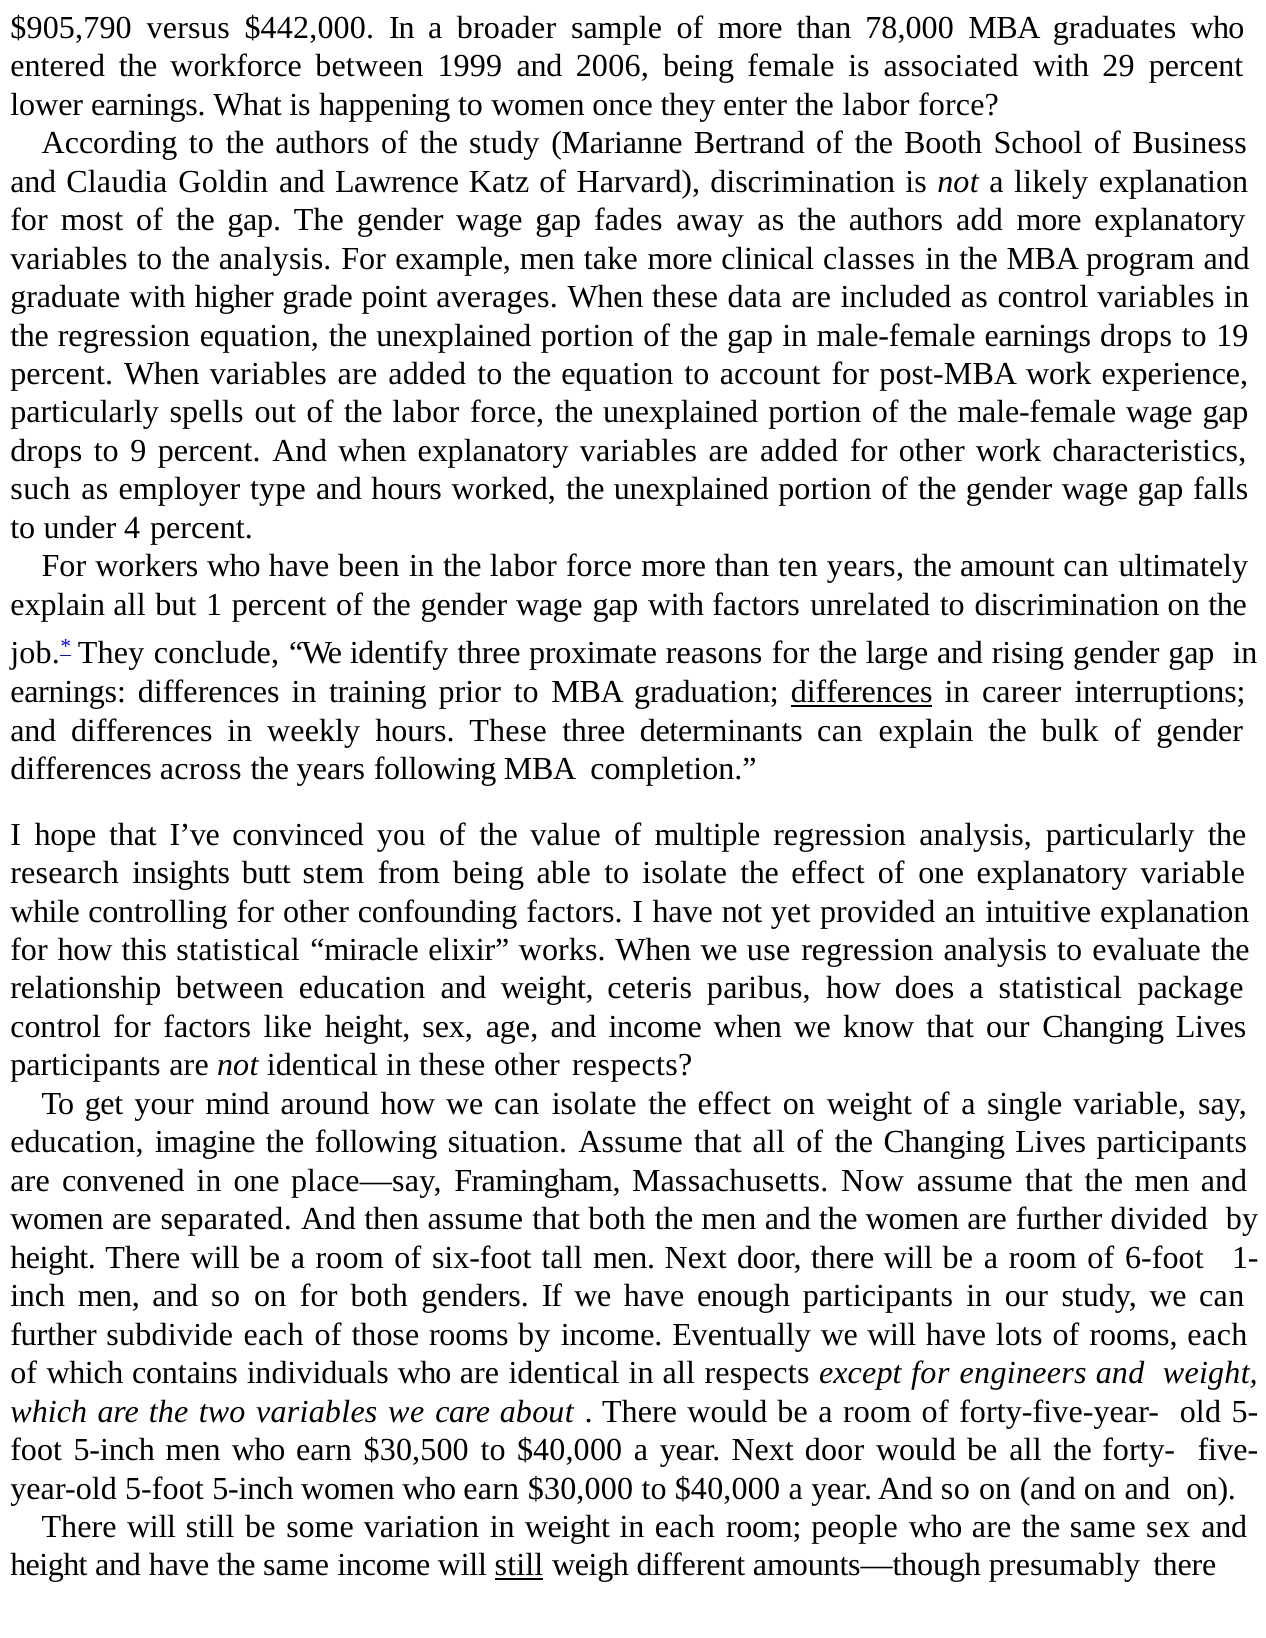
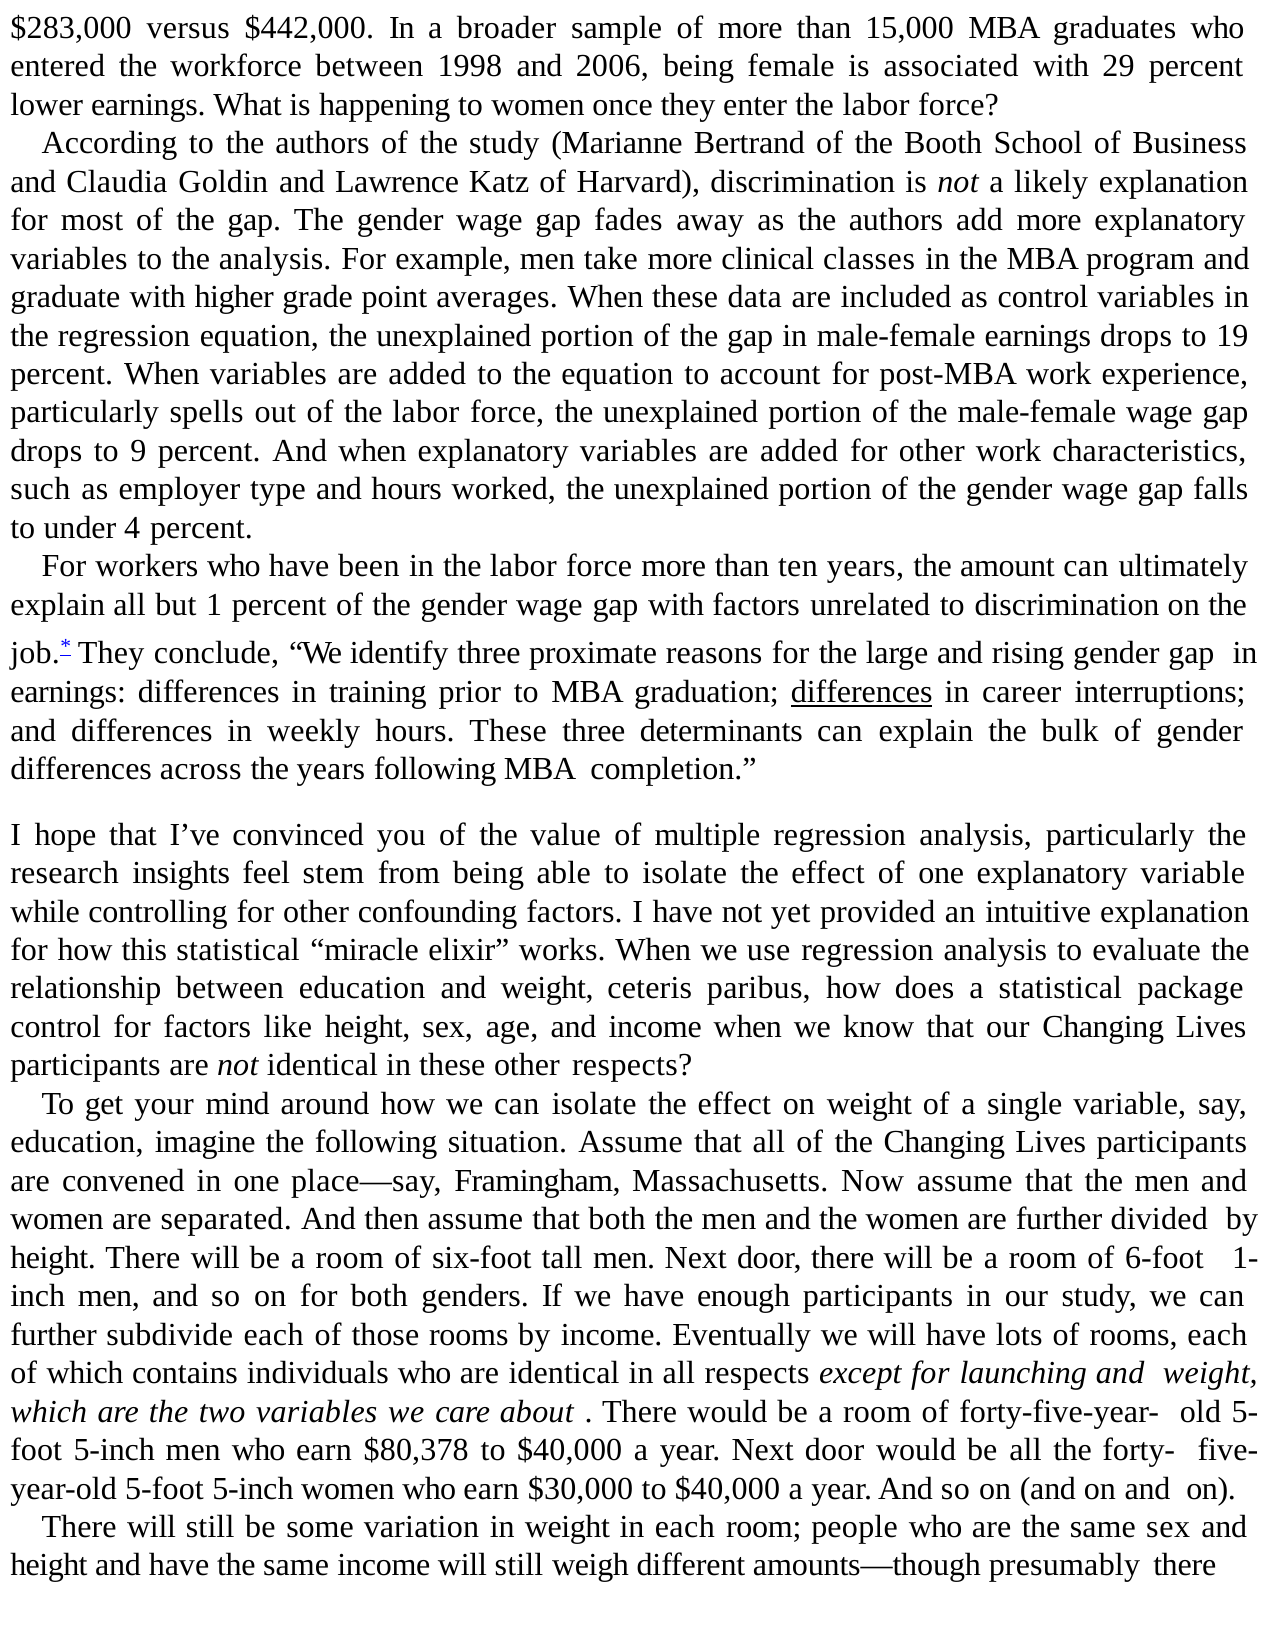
$905,790: $905,790 -> $283,000 (71, 28)
78,000: 78,000 -> 15,000 (910, 28)
1999: 1999 -> 1998 (470, 66)
butt: butt -> feel (266, 873)
engineers: engineers -> launching (1023, 1373)
$30,500: $30,500 -> $80,378 (416, 1450)
still underline: present -> none (519, 1566)
